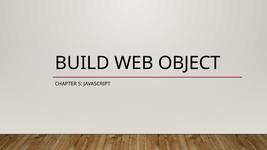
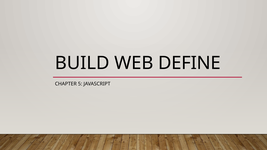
OBJECT: OBJECT -> DEFINE (189, 63)
